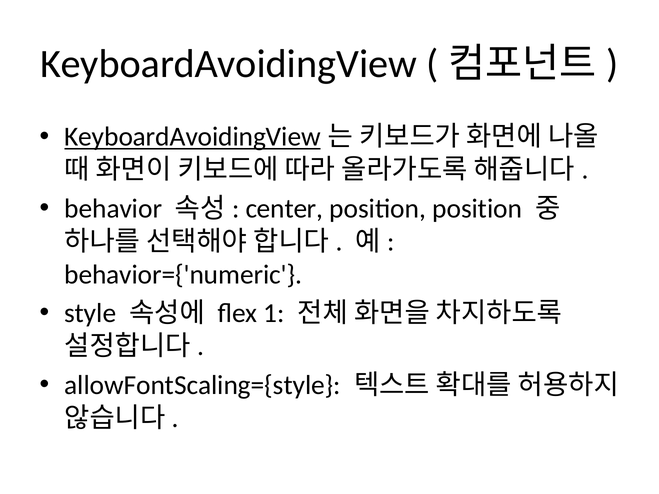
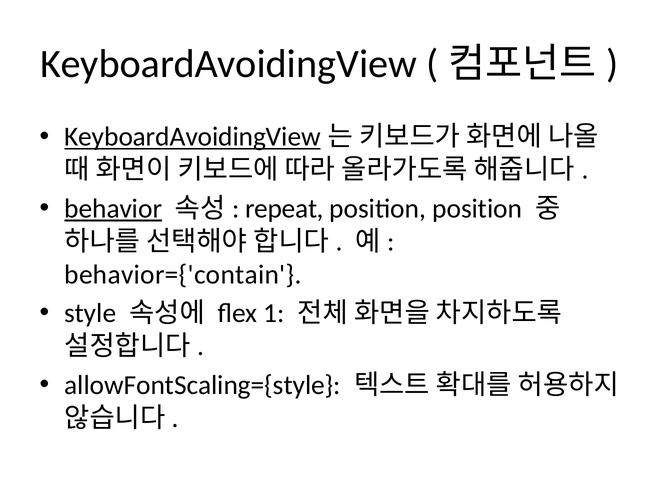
behavior underline: none -> present (113, 209)
center: center -> repeat (284, 209)
behavior={'numeric: behavior={'numeric -> behavior={'contain (183, 275)
